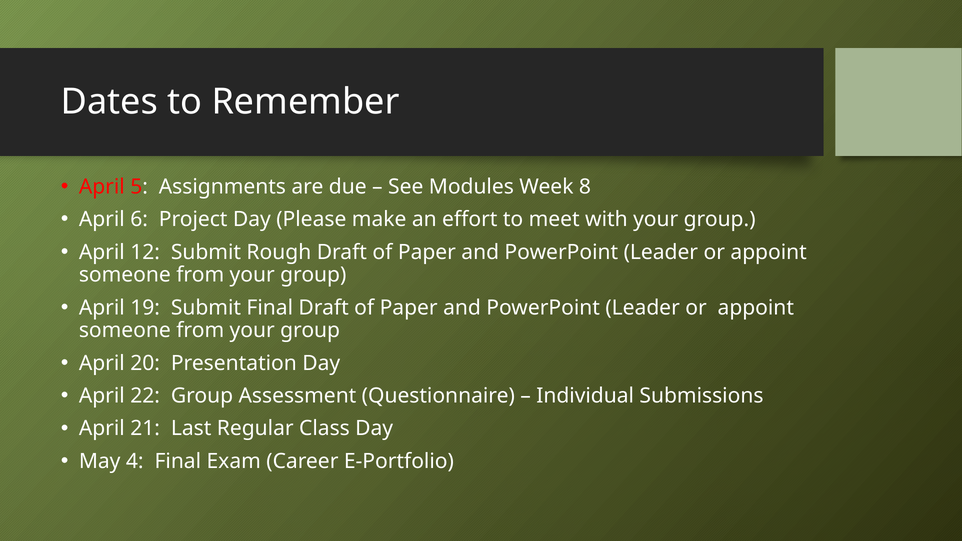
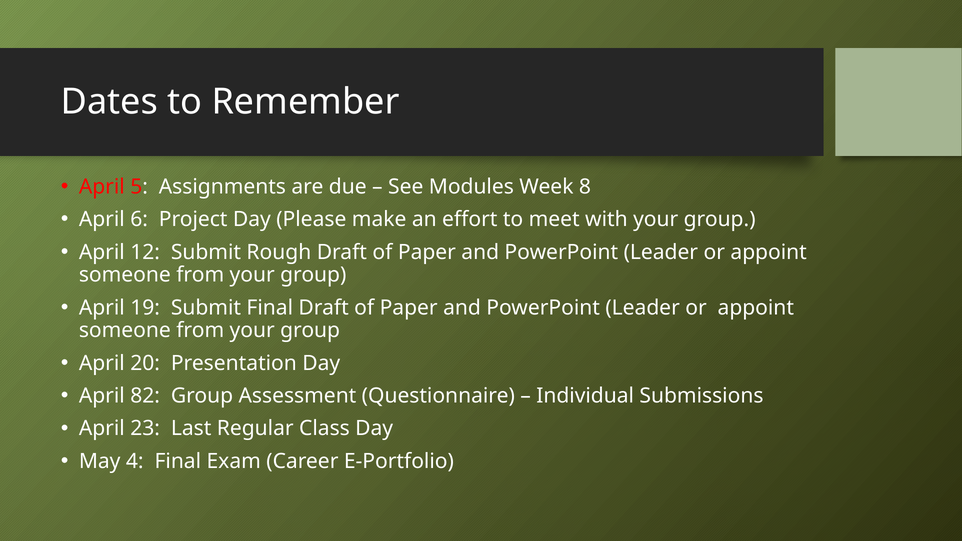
22: 22 -> 82 (145, 396)
21: 21 -> 23 (145, 429)
